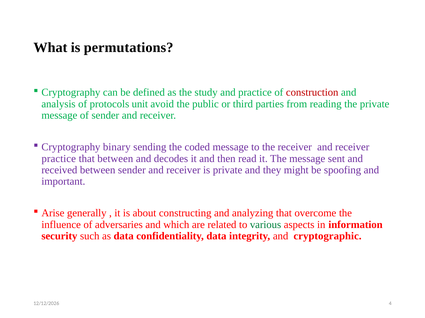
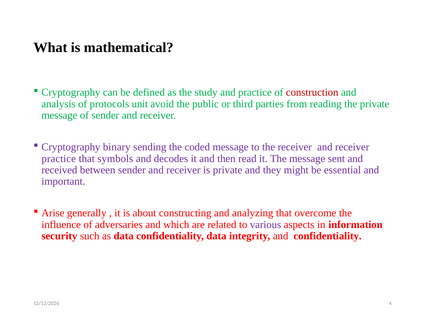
permutations: permutations -> mathematical (129, 48)
that between: between -> symbols (115, 159)
spoofing: spoofing -> essential (342, 170)
various colour: green -> purple (266, 225)
and cryptographic: cryptographic -> confidentiality (328, 237)
